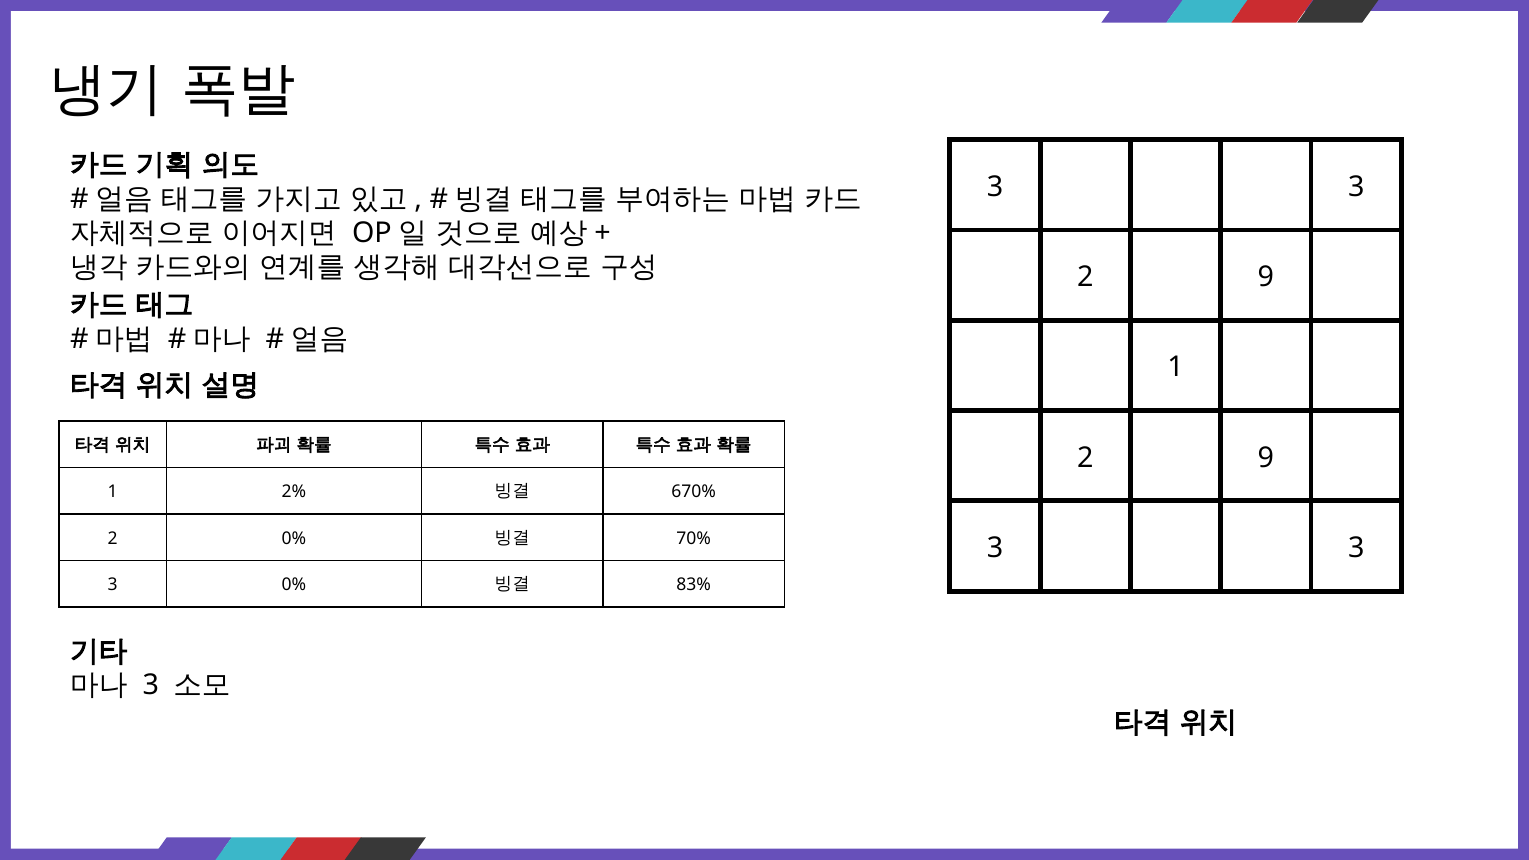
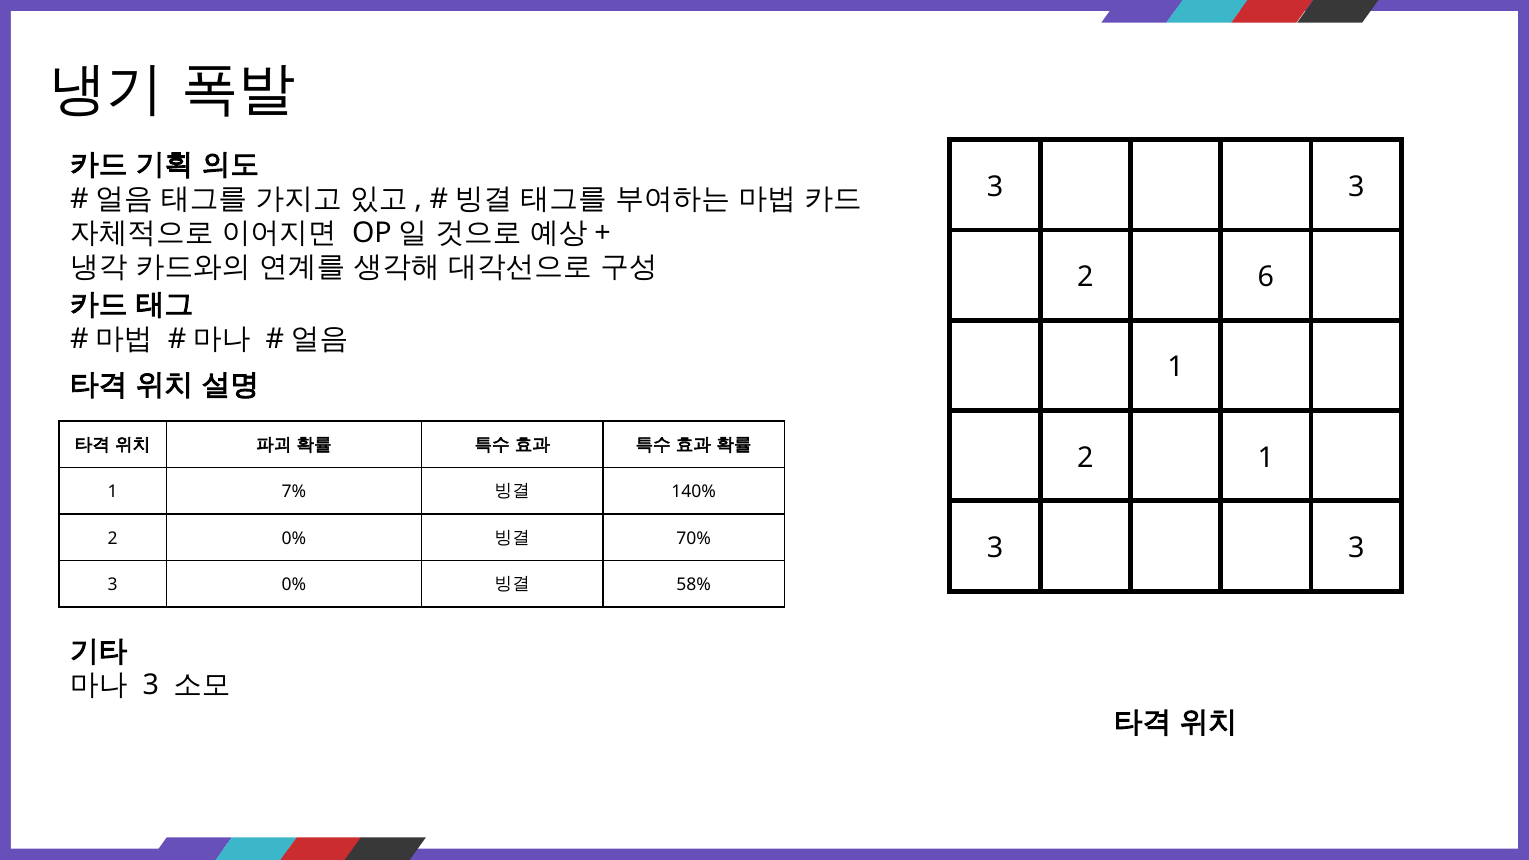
9: 9 -> 6 (1266, 277)
9: 9 -> 1 (1266, 458)
2%: 2% -> 7% (294, 492)
670%: 670% -> 140% (694, 492)
83%: 83% -> 58% (694, 585)
